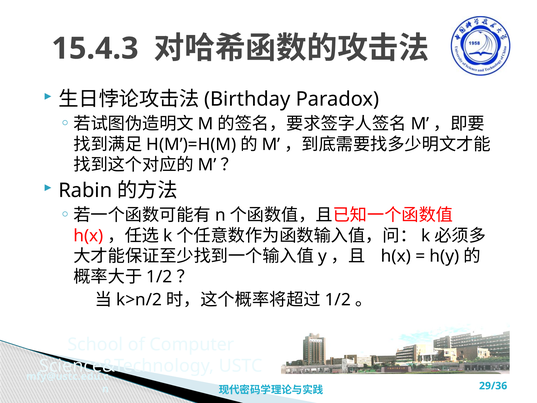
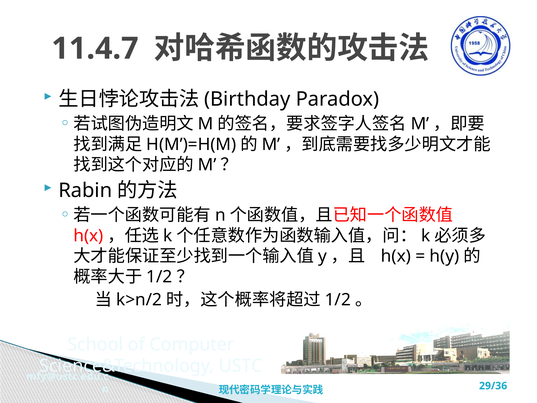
15.4.3: 15.4.3 -> 11.4.7 (95, 48)
